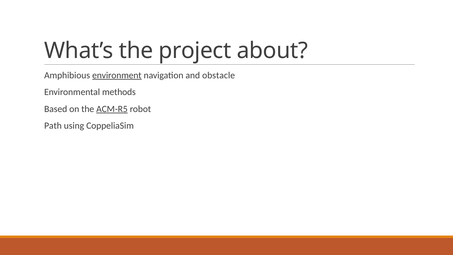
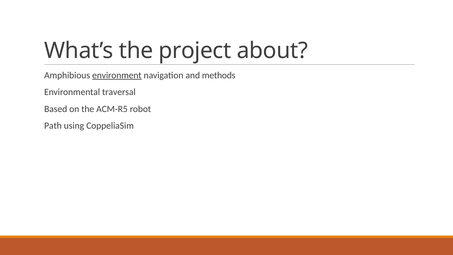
obstacle: obstacle -> methods (219, 75)
methods: methods -> traversal (119, 92)
ACM-R5 underline: present -> none (112, 109)
